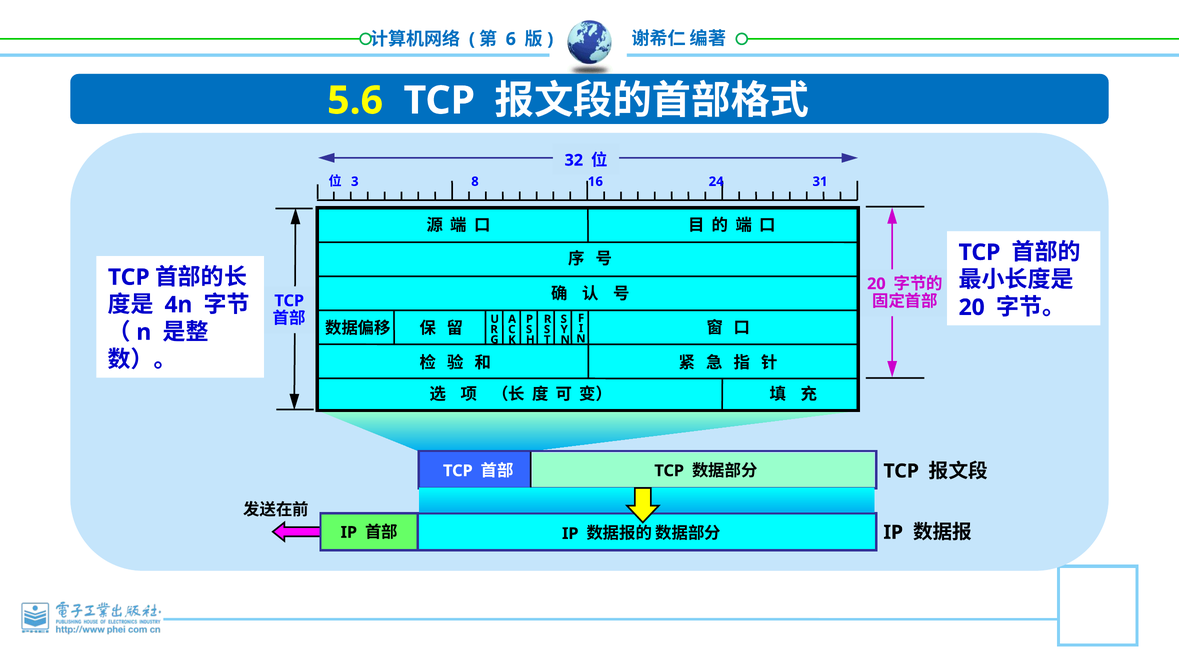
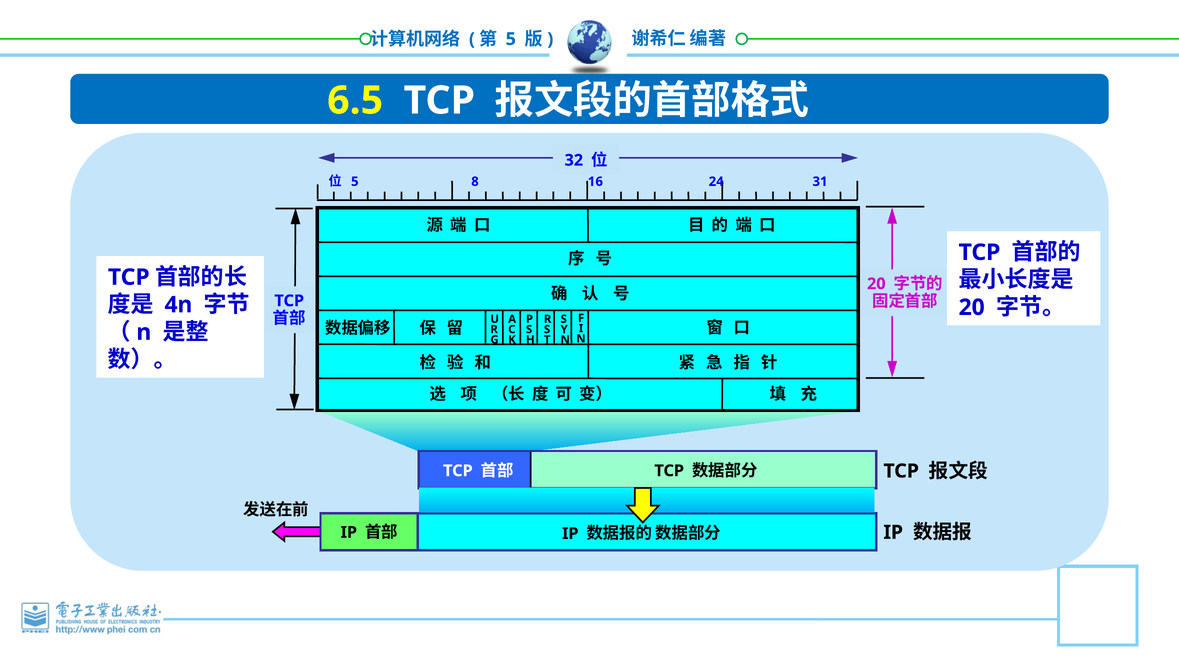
6: 6 -> 5 (511, 39)
5.6: 5.6 -> 6.5 (355, 101)
3: 3 -> 5 (355, 182)
